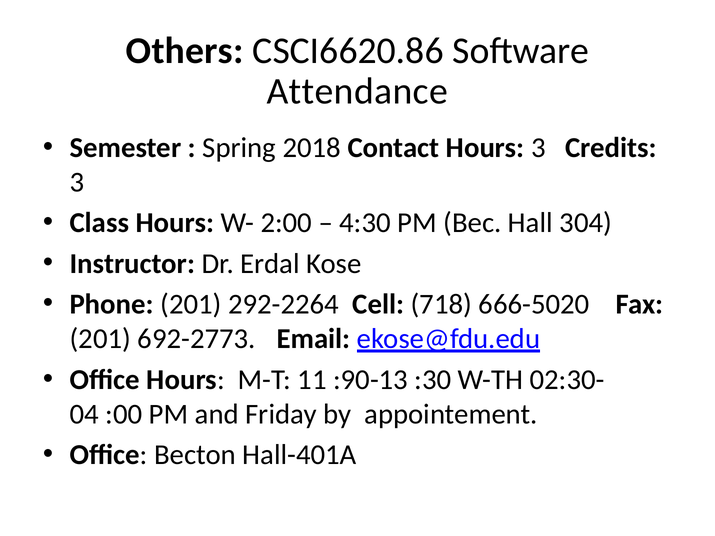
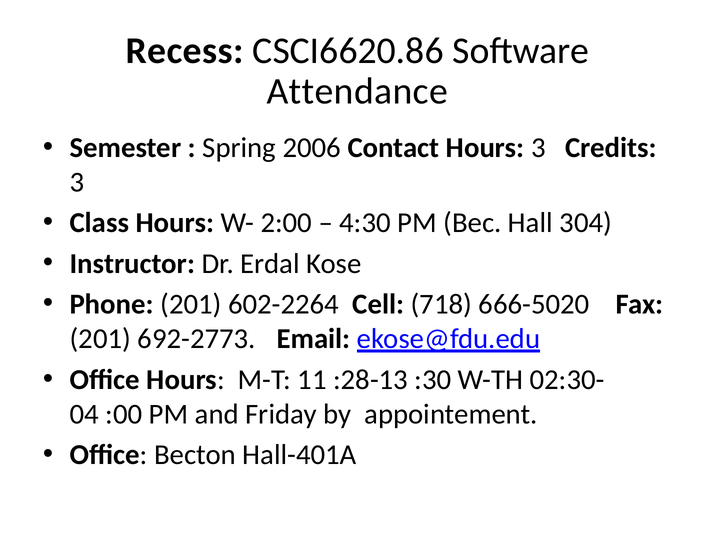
Others: Others -> Recess (185, 51)
2018: 2018 -> 2006 (312, 148)
292-2264: 292-2264 -> 602-2264 (284, 304)
:90-13: :90-13 -> :28-13 (371, 380)
